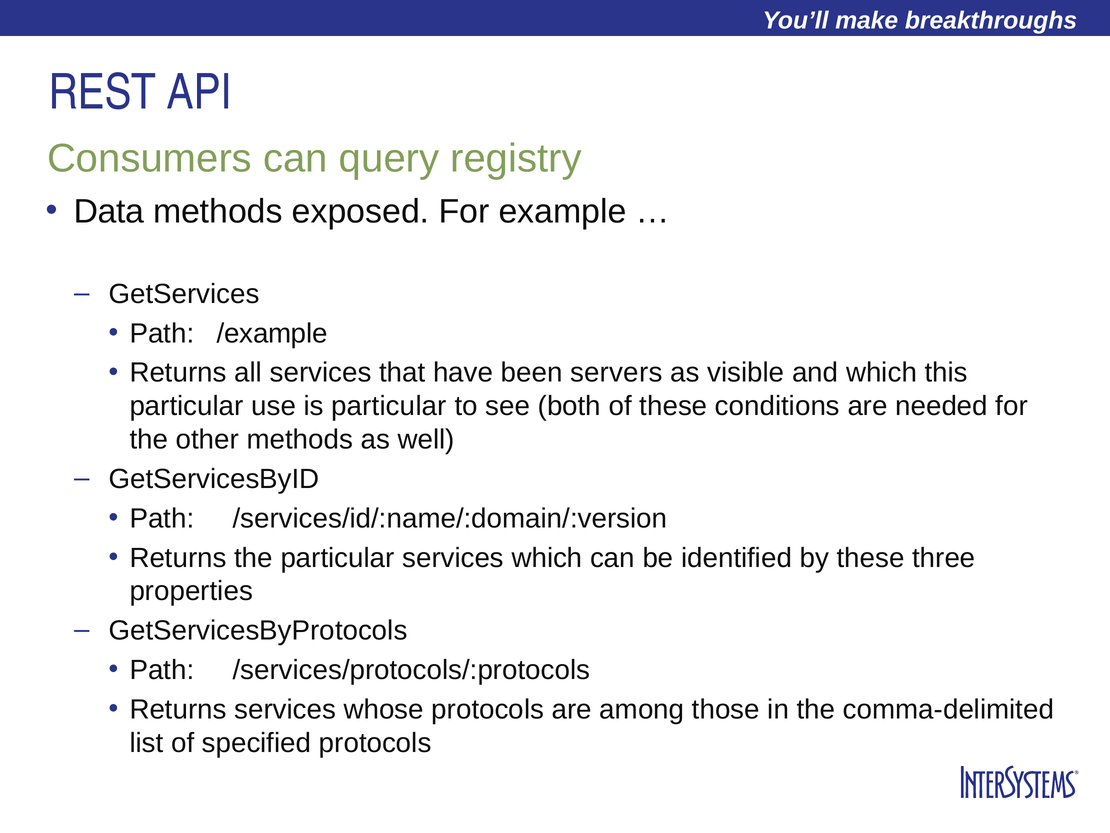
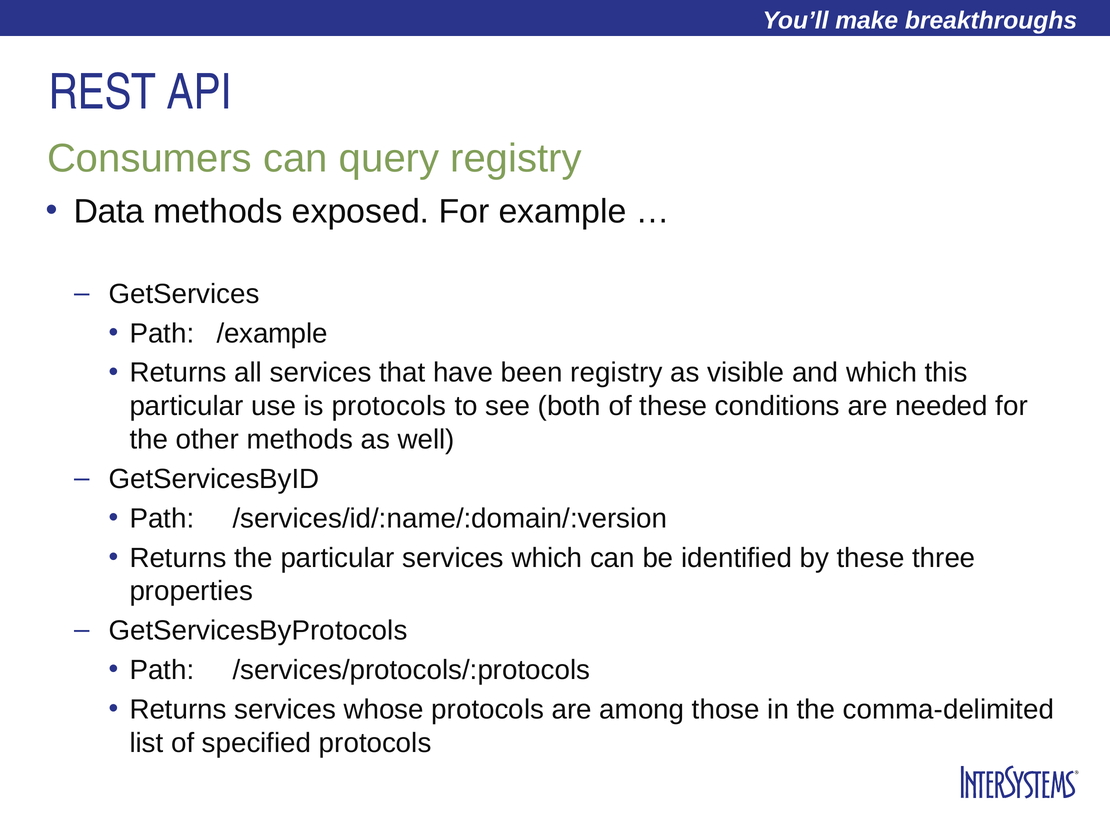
been servers: servers -> registry (616, 373)
is particular: particular -> protocols (389, 406)
